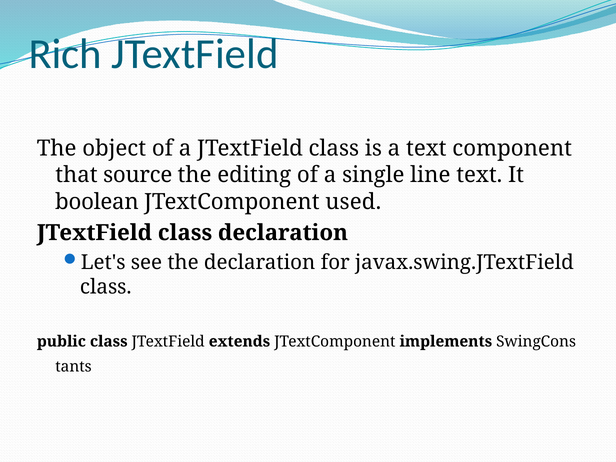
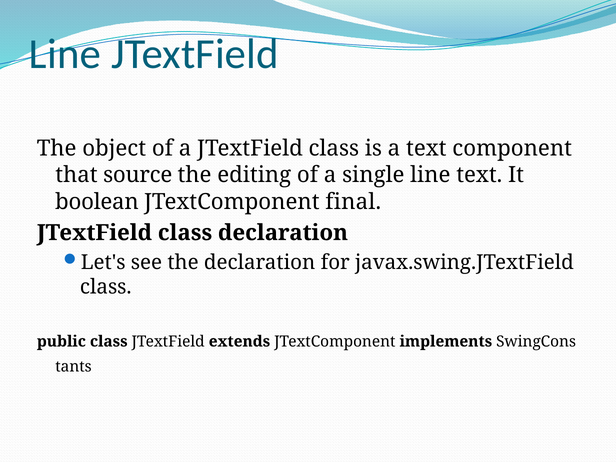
Rich: Rich -> Line (65, 54)
used: used -> final (353, 202)
